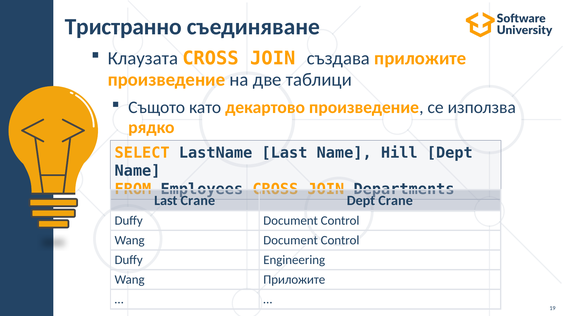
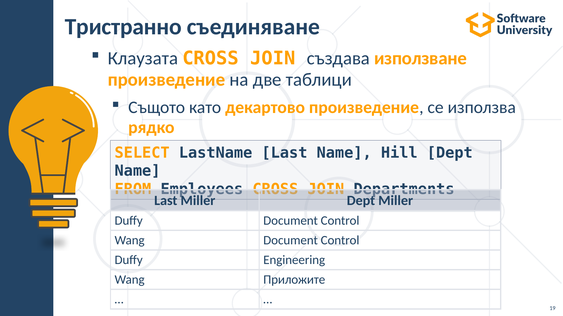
създава приложите: приложите -> използване (420, 58)
Last Crane: Crane -> Miller (198, 201)
Dept Crane: Crane -> Miller (396, 201)
